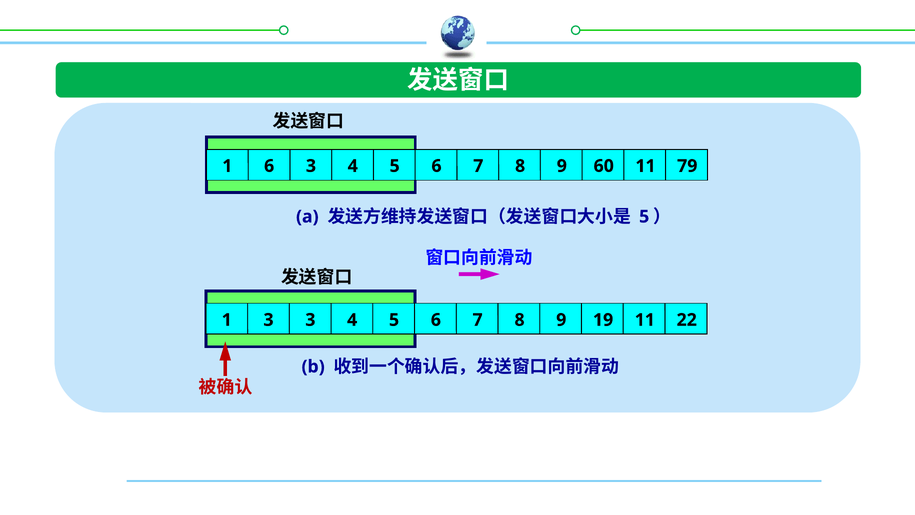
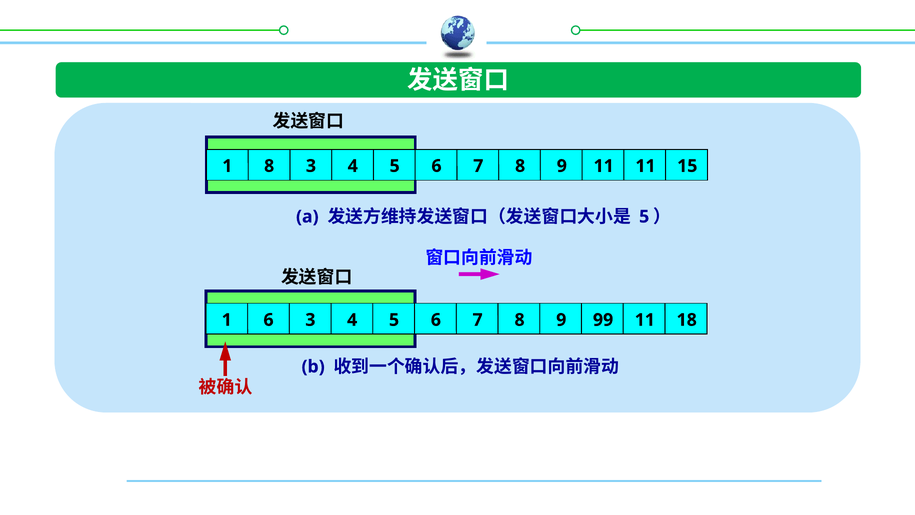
1 6: 6 -> 8 (269, 166)
9 60: 60 -> 11 (604, 166)
79: 79 -> 15 (687, 166)
1 3: 3 -> 6 (269, 320)
19: 19 -> 99 (603, 320)
22: 22 -> 18 (687, 320)
